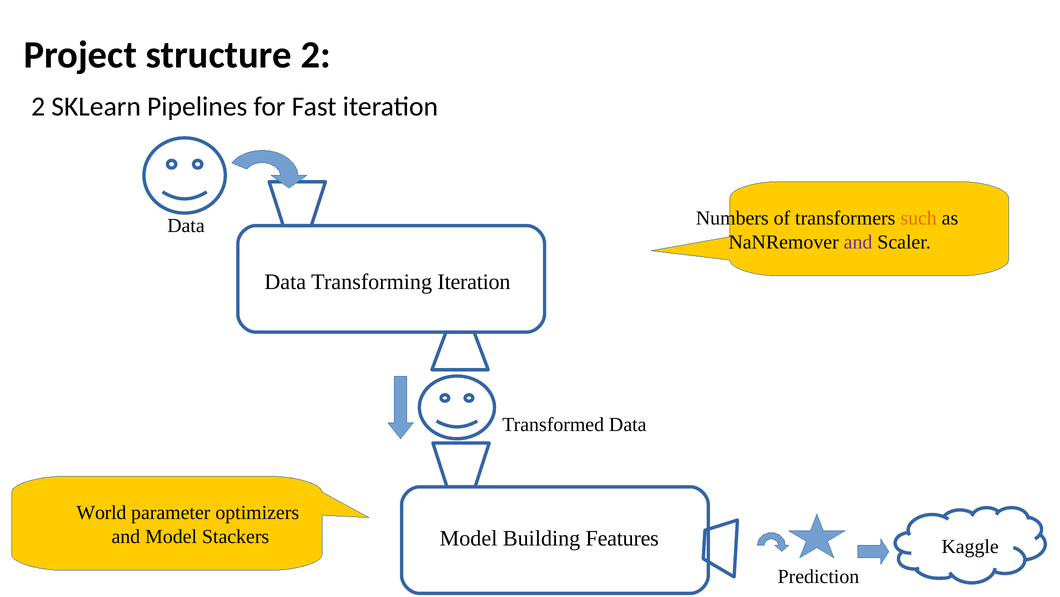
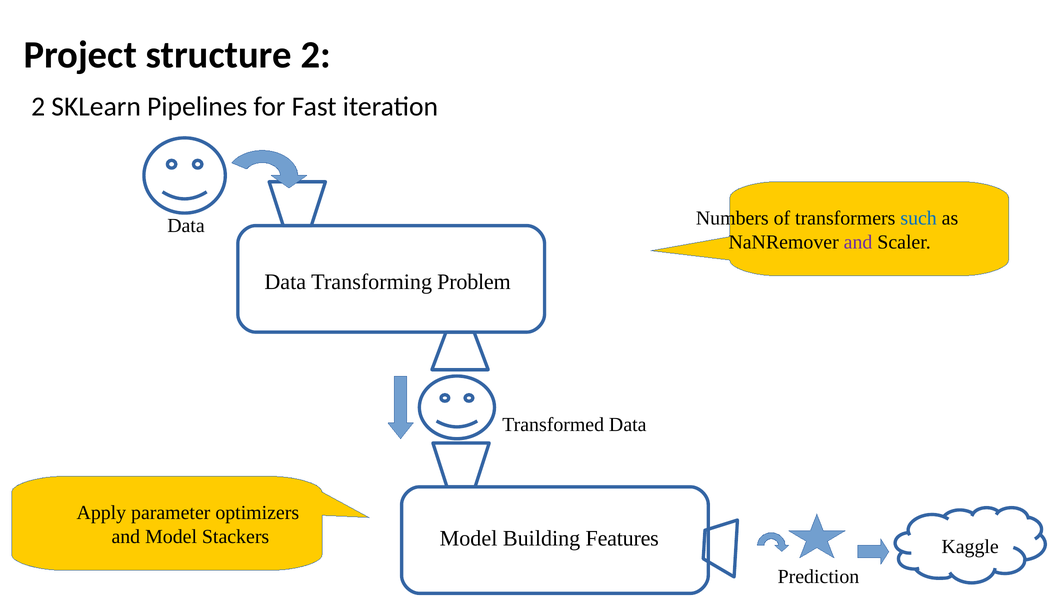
such colour: orange -> blue (919, 218)
Transforming Iteration: Iteration -> Problem (474, 282)
World: World -> Apply (101, 512)
